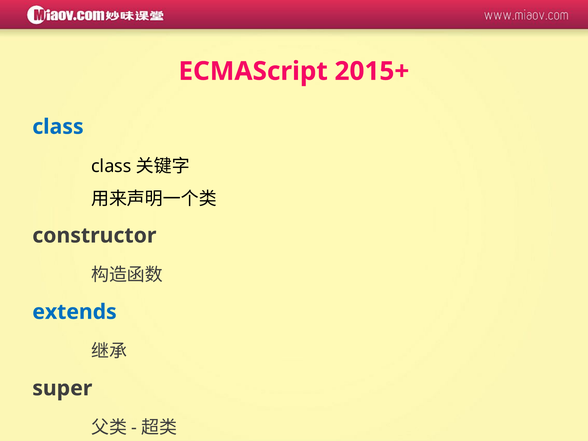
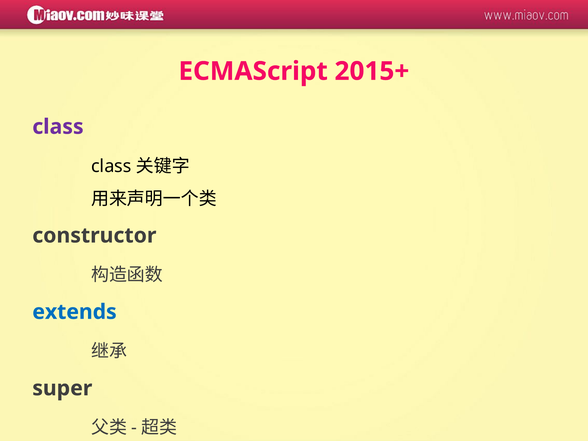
class colour: blue -> purple (58, 127)
